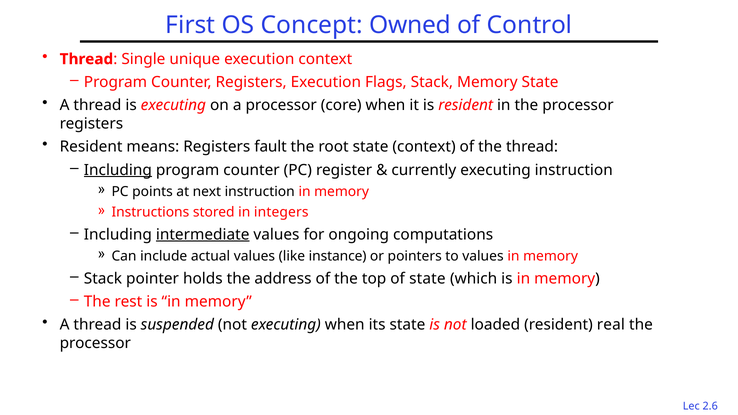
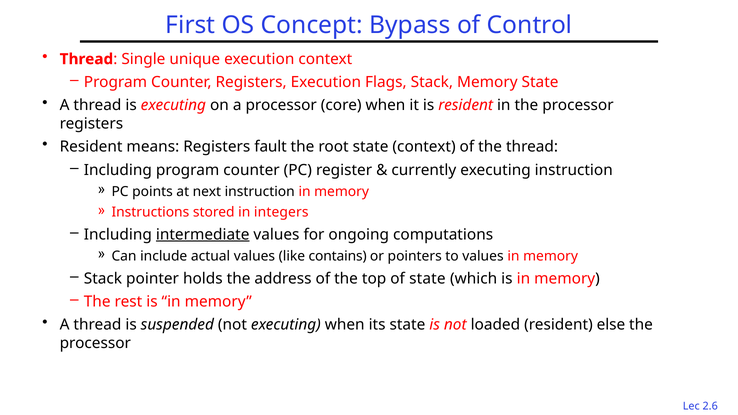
Owned: Owned -> Bypass (410, 25)
Including underline: present -> none (118, 170)
instance: instance -> contains (338, 256)
real: real -> else (611, 325)
